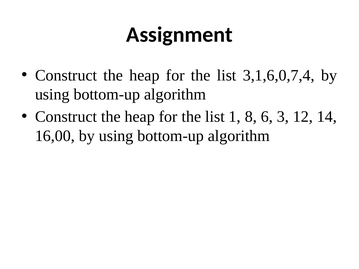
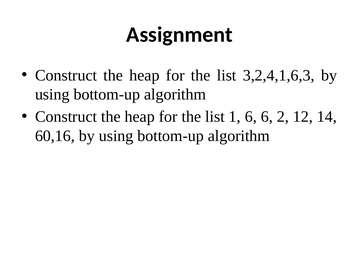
3,1,6,0,7,4: 3,1,6,0,7,4 -> 3,2,4,1,6,3 (279, 75)
1 8: 8 -> 6 (251, 117)
3: 3 -> 2 (283, 117)
16,00: 16,00 -> 60,16 (55, 136)
